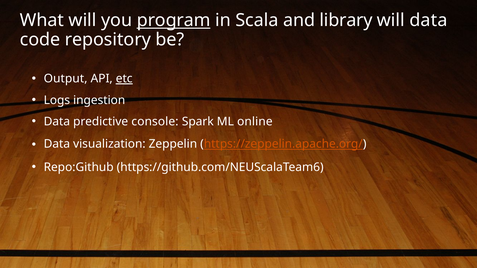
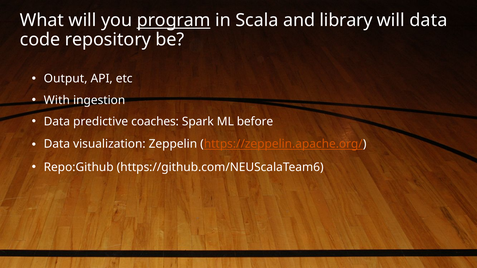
etc underline: present -> none (124, 79)
Logs: Logs -> With (57, 100)
console: console -> coaches (155, 122)
online: online -> before (255, 122)
